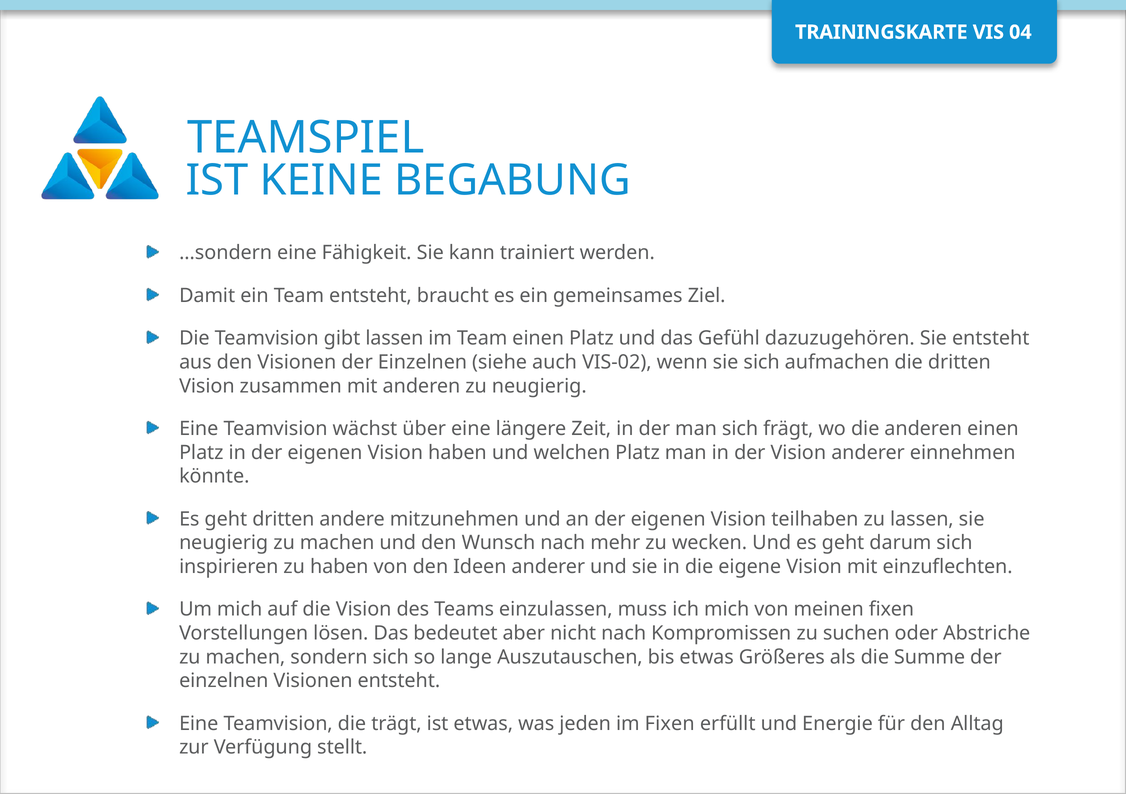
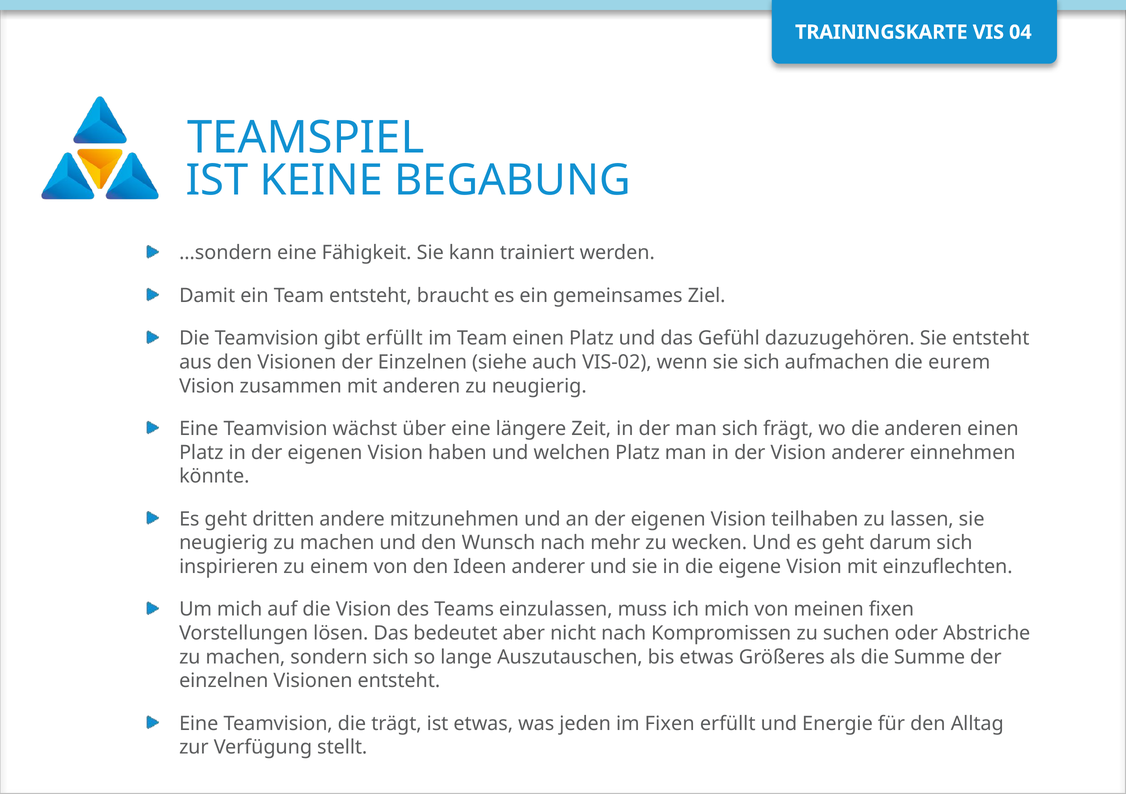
gibt lassen: lassen -> erfüllt (394, 338)
die dritten: dritten -> eurem (959, 362)
zu haben: haben -> einem (339, 566)
